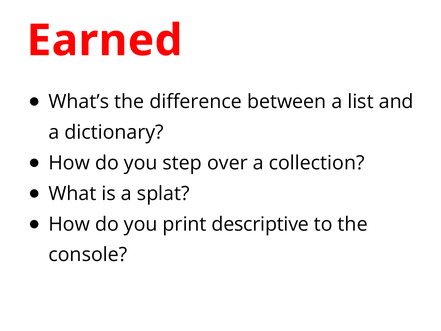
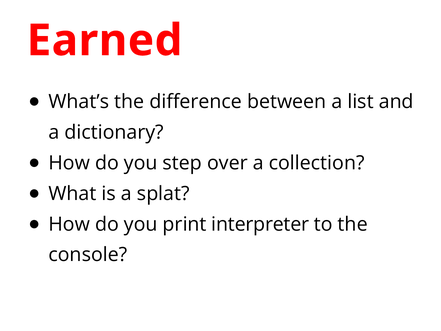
descriptive: descriptive -> interpreter (260, 224)
